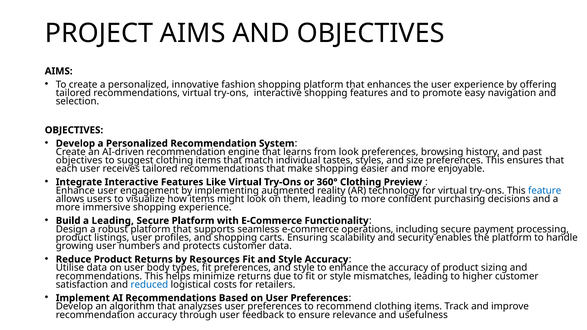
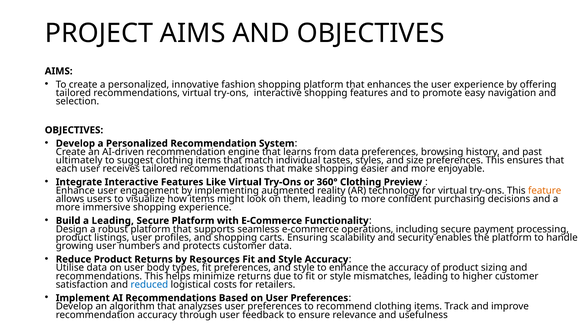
from look: look -> data (349, 152)
objectives: objectives -> ultimately (79, 160)
feature colour: blue -> orange (545, 191)
